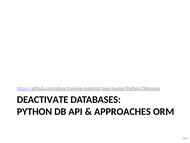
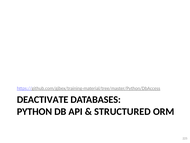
APPROACHES: APPROACHES -> STRUCTURED (122, 111)
